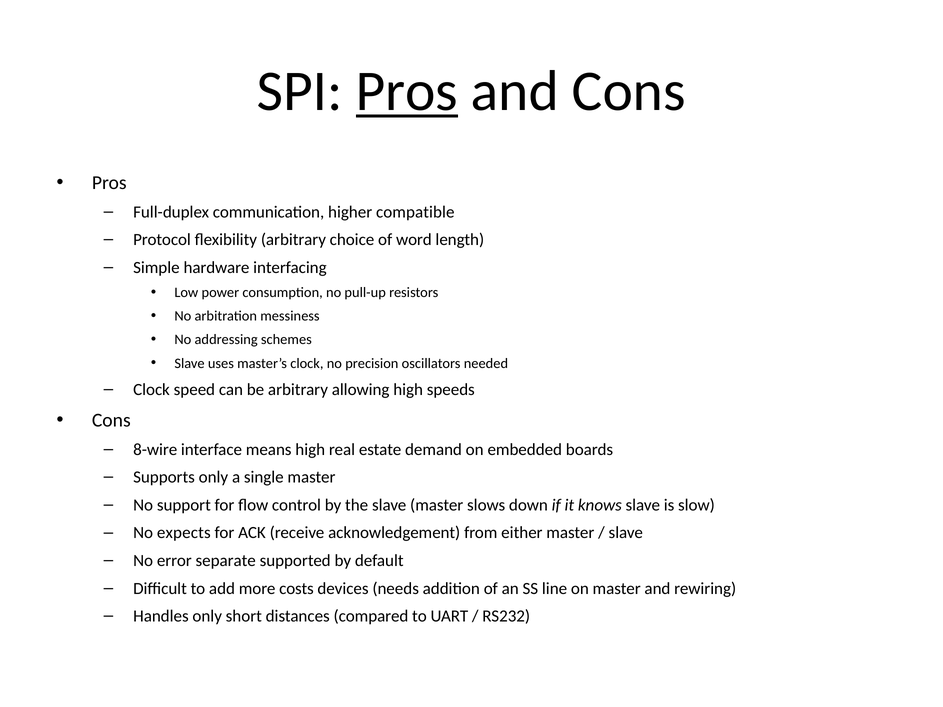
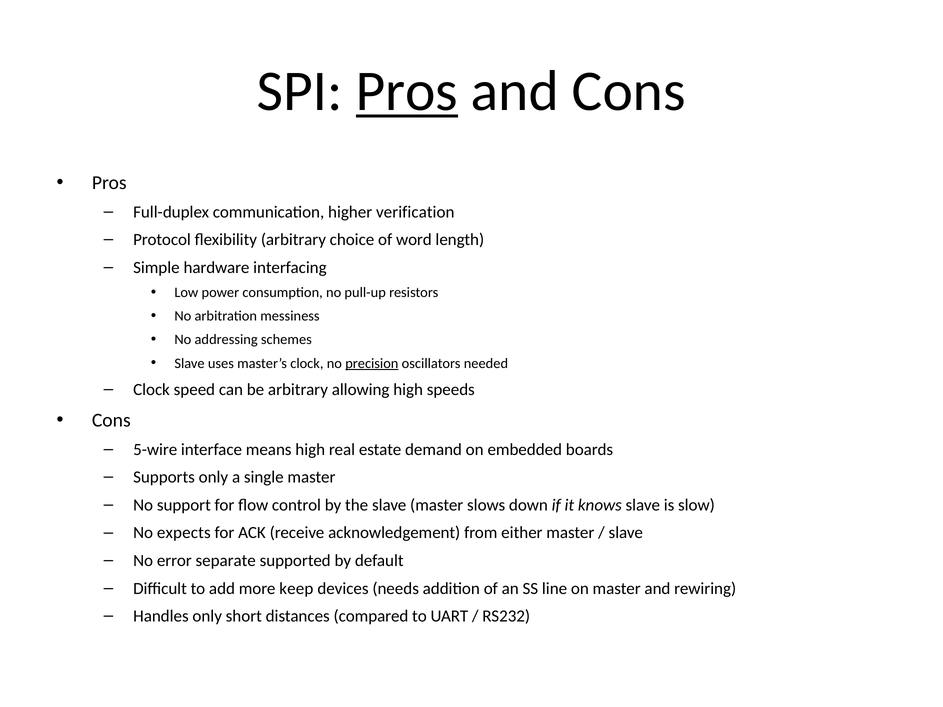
compatible: compatible -> verification (415, 212)
precision underline: none -> present (372, 363)
8-wire: 8-wire -> 5-wire (155, 450)
costs: costs -> keep (296, 589)
